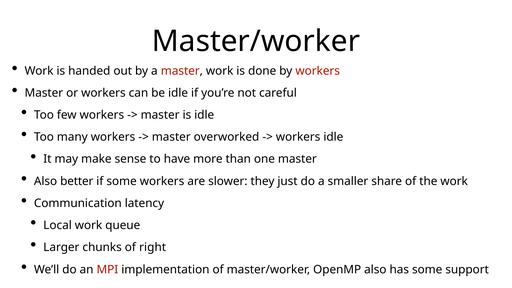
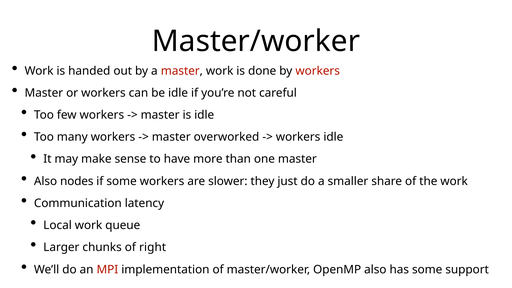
better: better -> nodes (77, 181)
